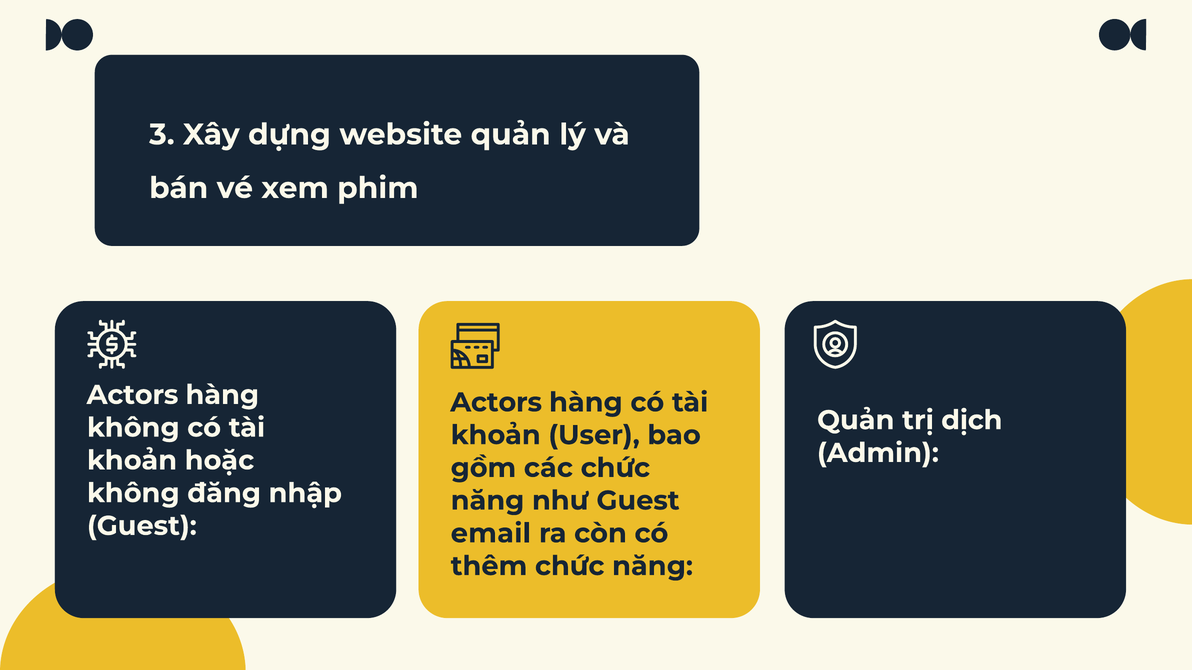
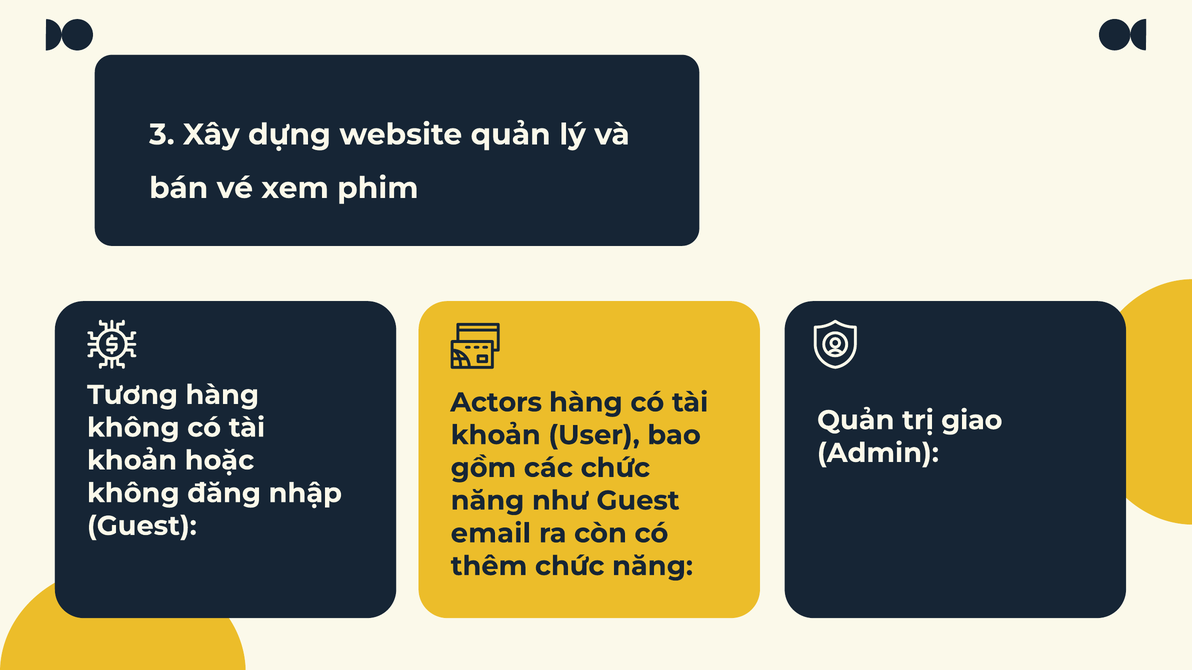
Actors: Actors -> Tương (132, 395)
dịch: dịch -> giao (972, 421)
